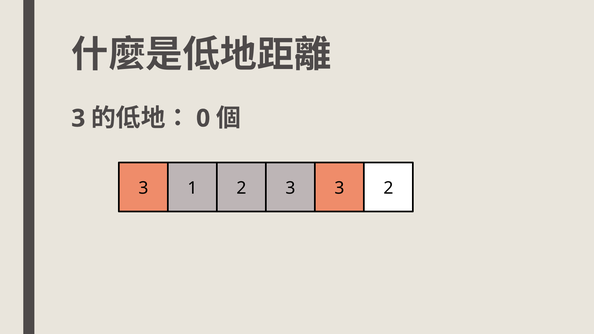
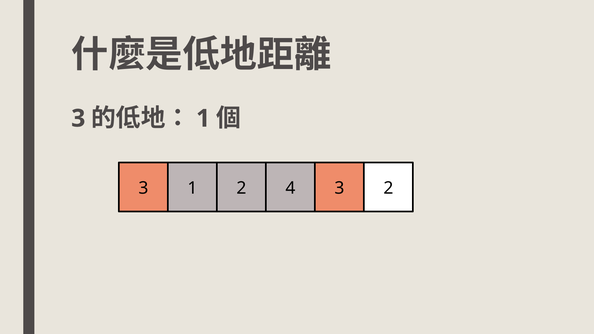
0: 0 -> 1 (203, 118)
1 2 3: 3 -> 4 (290, 188)
